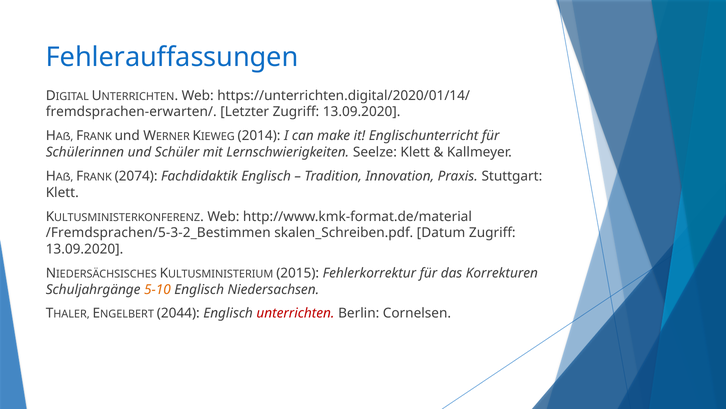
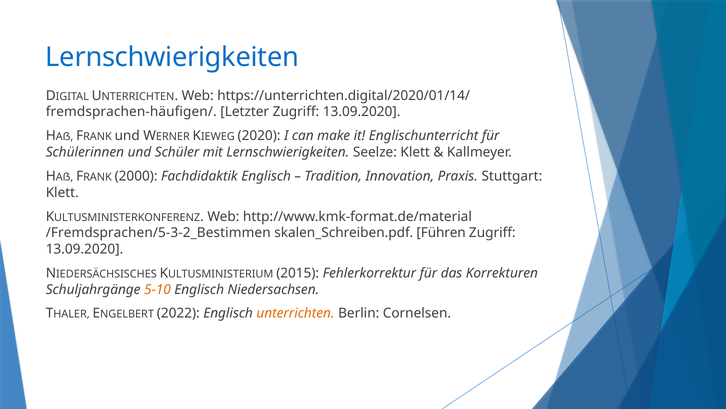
Fehlerauffassungen: Fehlerauffassungen -> Lernschwierigkeiten (172, 57)
fremdsprachen-erwarten/: fremdsprachen-erwarten/ -> fremdsprachen-häufigen/ (131, 112)
2014: 2014 -> 2020 (259, 136)
2074: 2074 -> 2000 (136, 176)
Datum: Datum -> Führen (441, 233)
2044: 2044 -> 2022 (178, 313)
unterrichten colour: red -> orange (295, 313)
